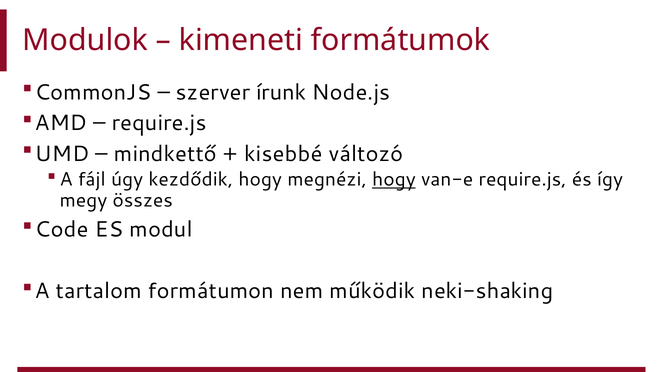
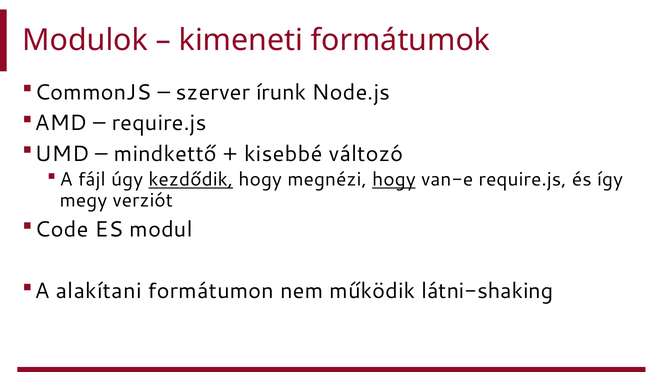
kezdődik underline: none -> present (191, 180)
összes: összes -> verziót (143, 201)
tartalom: tartalom -> alakítani (99, 291)
neki-shaking: neki-shaking -> látni-shaking (487, 291)
